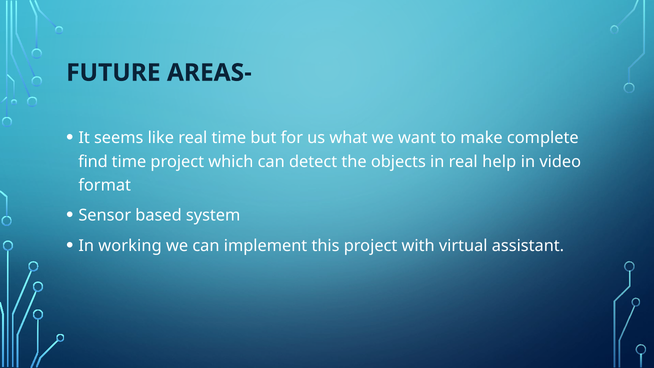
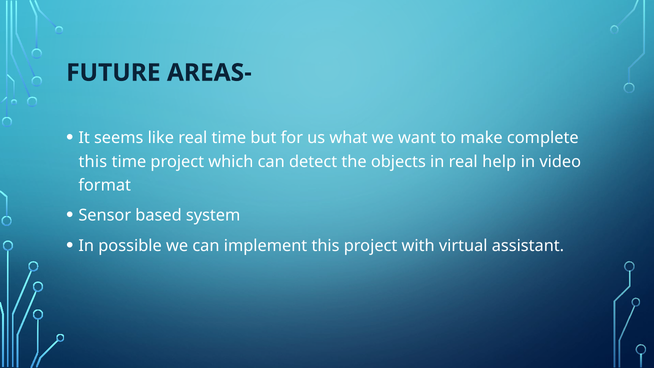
find: find -> this (93, 162)
working: working -> possible (130, 246)
